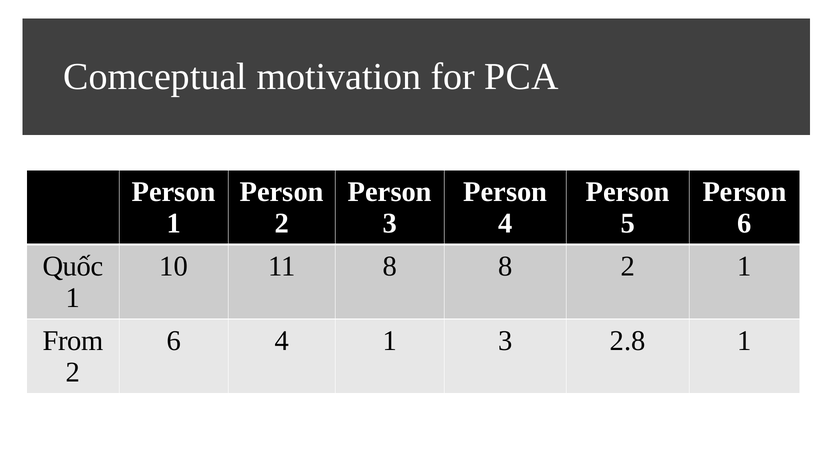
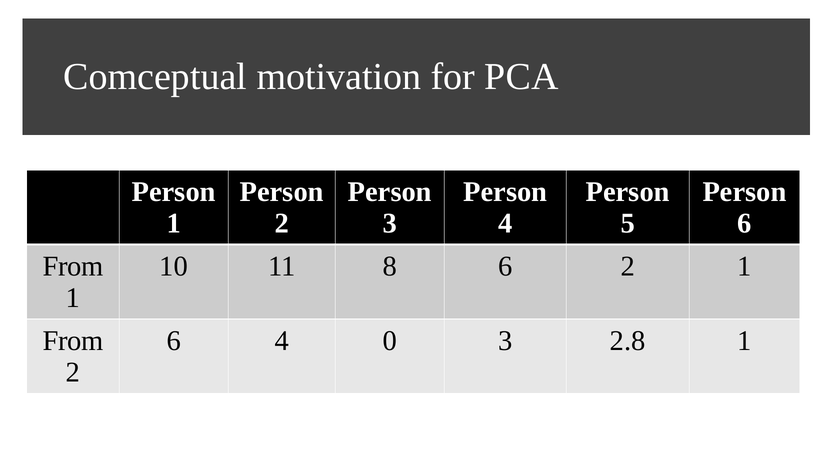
Quốc: Quốc -> From (73, 266)
8 8: 8 -> 6 (505, 266)
4 1: 1 -> 0 (390, 341)
